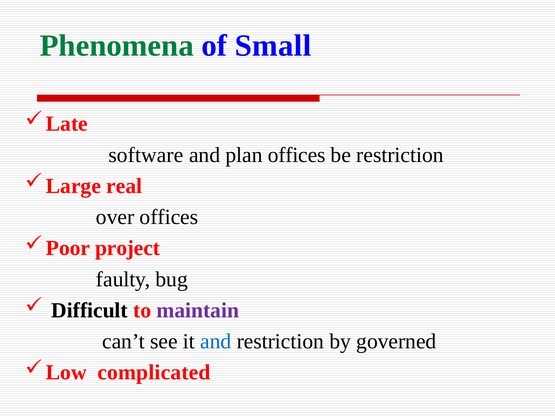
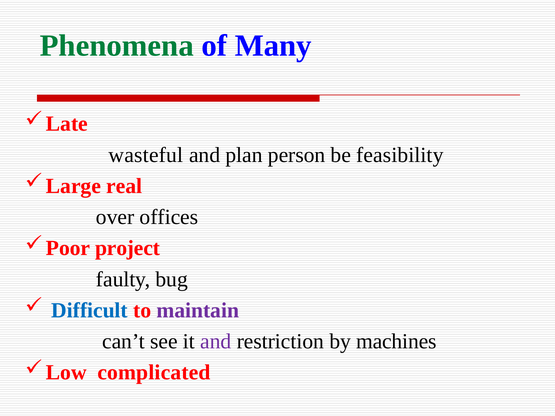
Small: Small -> Many (273, 46)
software: software -> wasteful (146, 155)
plan offices: offices -> person (297, 155)
be restriction: restriction -> feasibility (400, 155)
Difficult colour: black -> blue (90, 310)
and colour: blue -> purple (216, 342)
governed: governed -> machines (396, 342)
